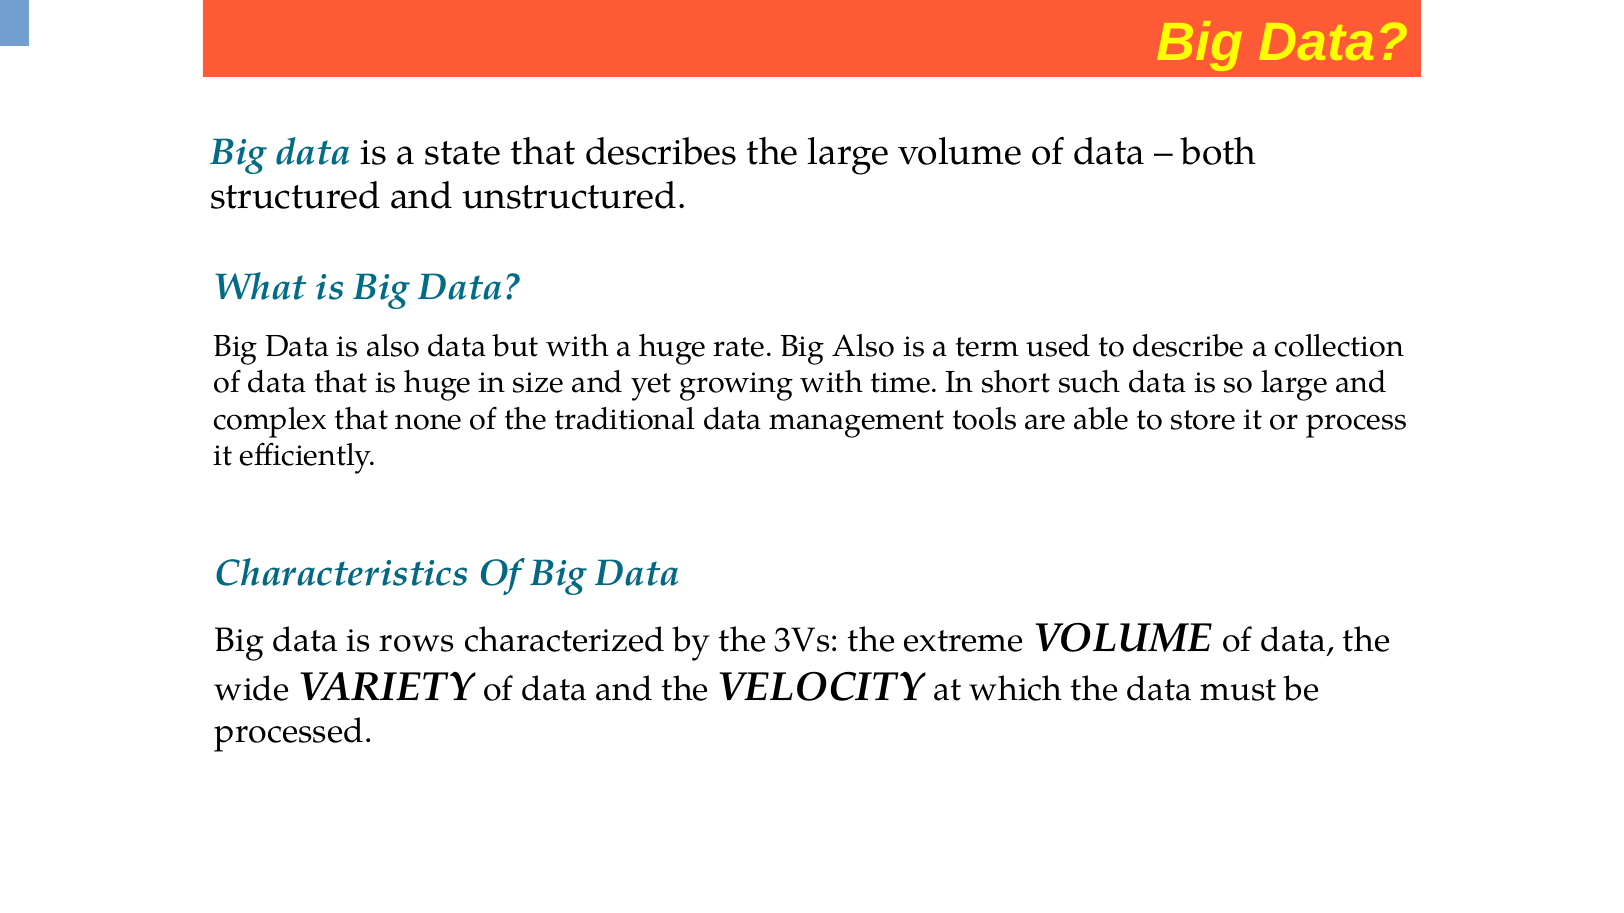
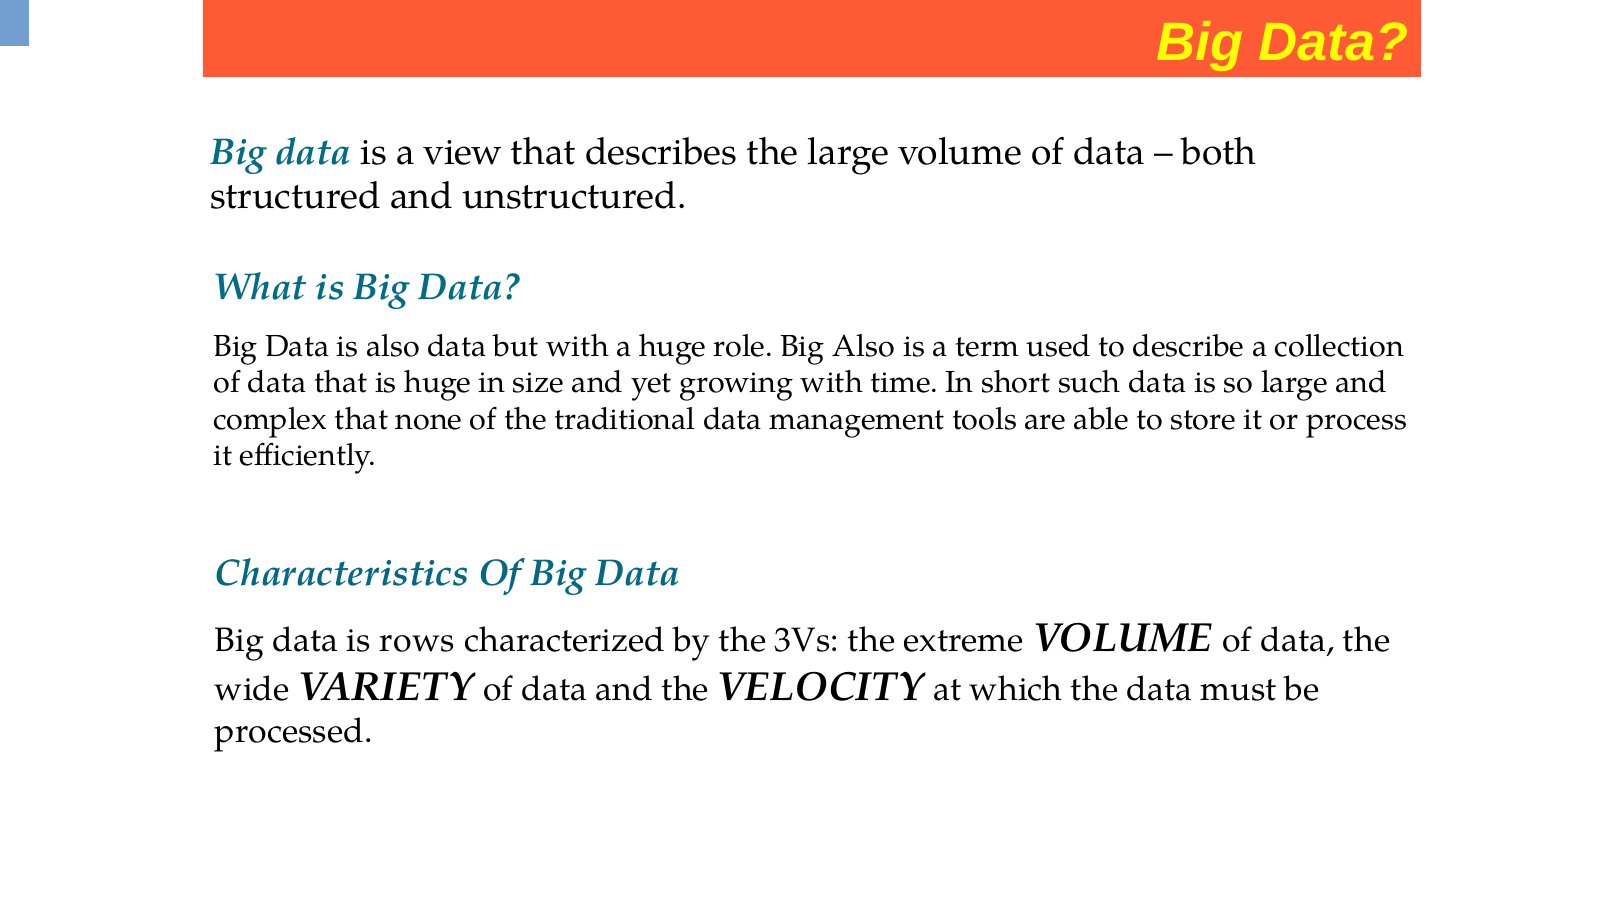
state: state -> view (463, 152)
rate: rate -> role (743, 346)
